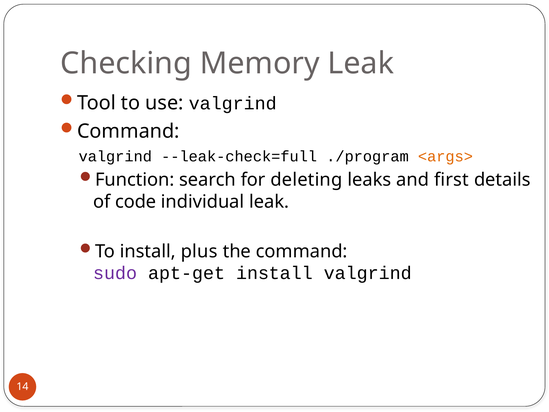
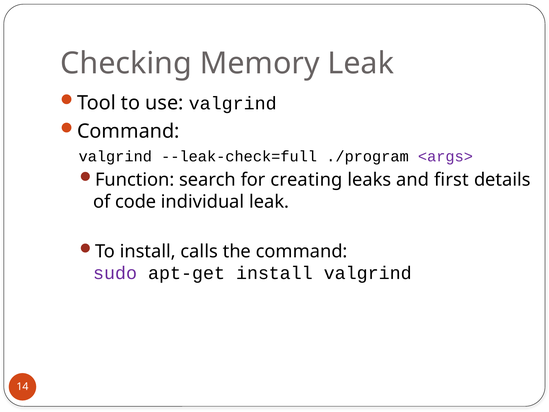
<args> colour: orange -> purple (445, 156)
deleting: deleting -> creating (306, 180)
plus: plus -> calls (199, 251)
